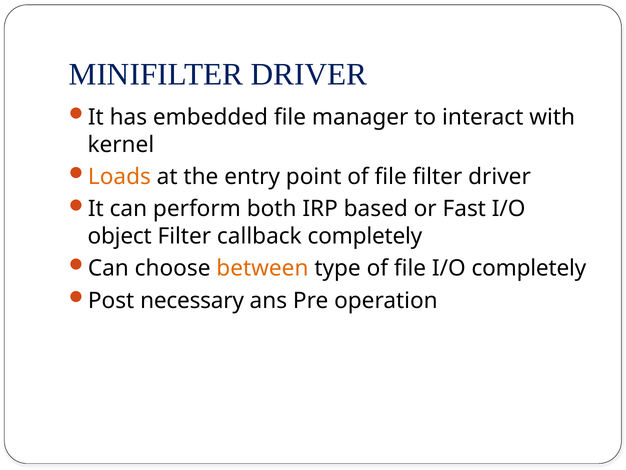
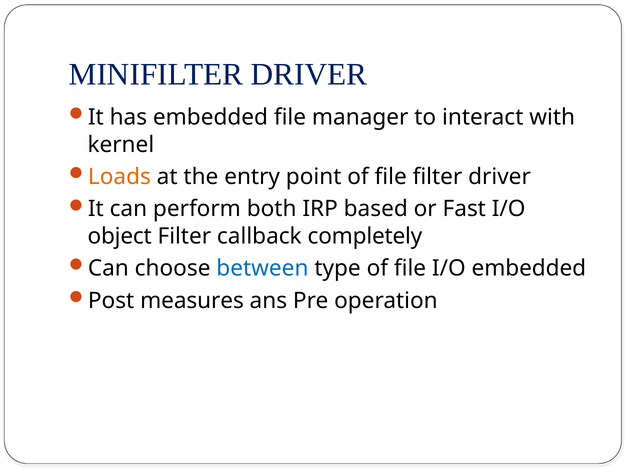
between colour: orange -> blue (262, 268)
I/O completely: completely -> embedded (529, 268)
necessary: necessary -> measures (192, 300)
